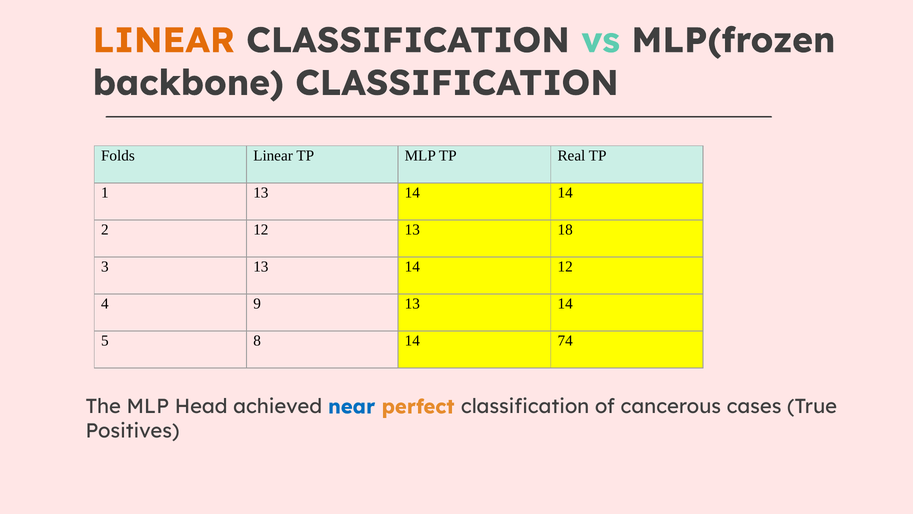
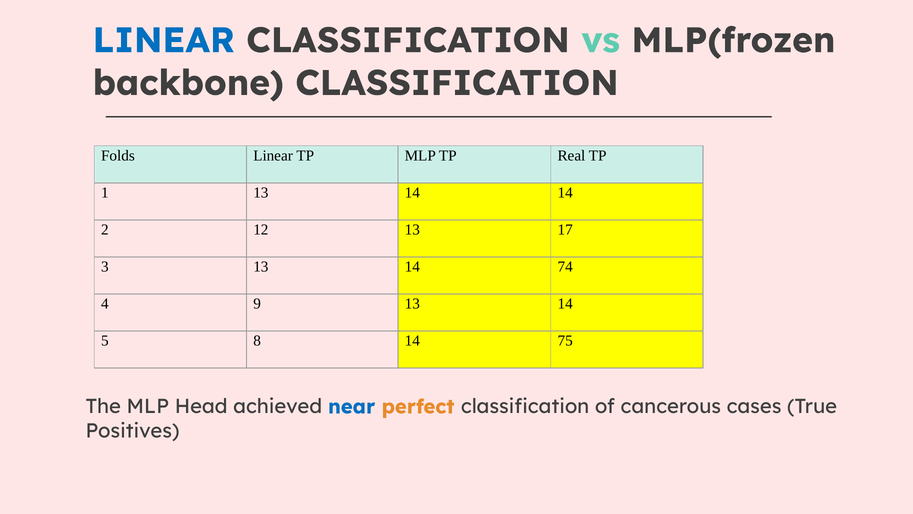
LINEAR colour: orange -> blue (164, 40)
18: 18 -> 17 (565, 229)
14 12: 12 -> 74 (565, 266)
74: 74 -> 75 (565, 340)
